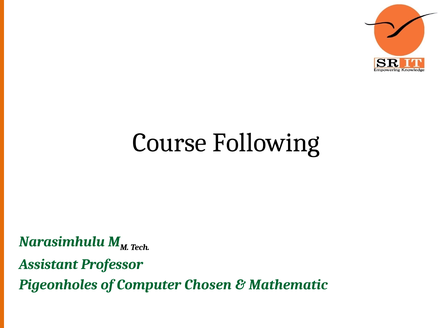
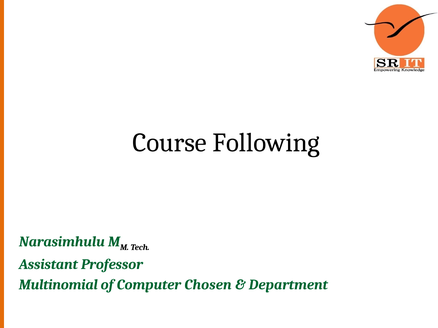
Pigeonholes: Pigeonholes -> Multinomial (58, 285)
Mathematic: Mathematic -> Department (288, 285)
